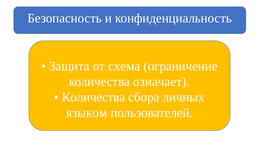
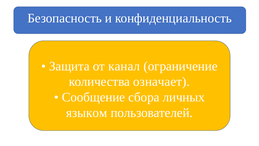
схема: схема -> канал (124, 66)
Количества: Количества -> Сообщение (94, 97)
